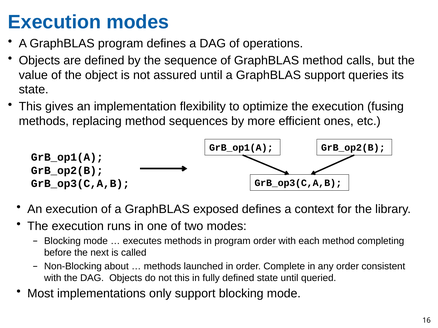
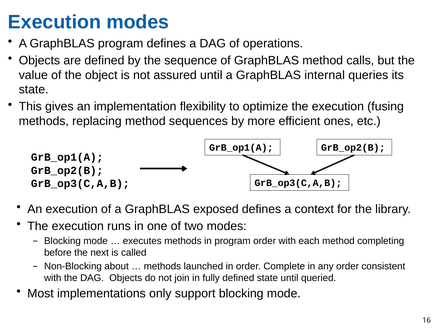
GraphBLAS support: support -> internal (325, 75)
not this: this -> join (182, 278)
